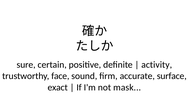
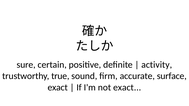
face: face -> true (60, 76)
not mask: mask -> exact (127, 88)
